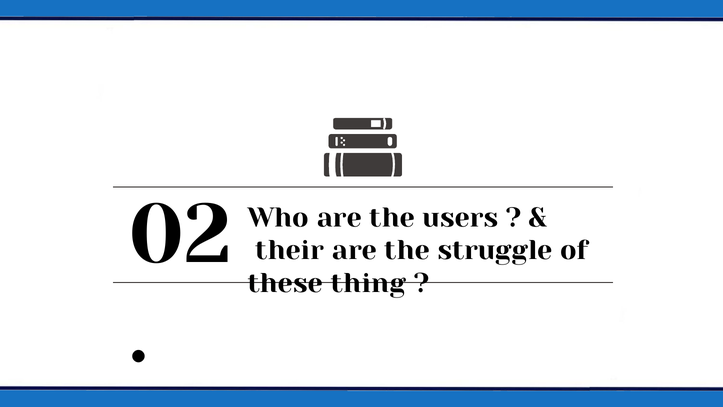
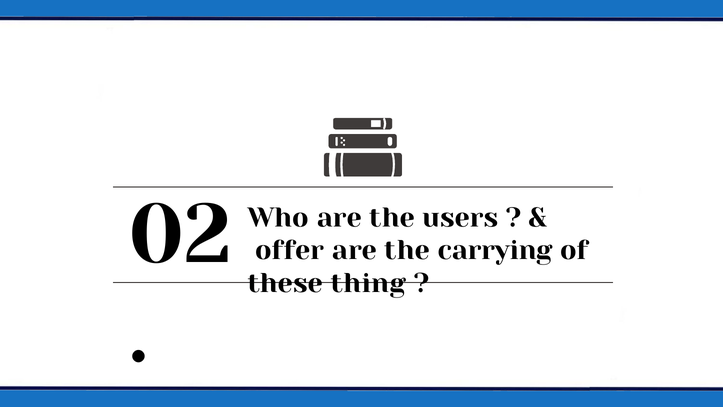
their: their -> offer (290, 250)
struggle: struggle -> carrying (495, 250)
